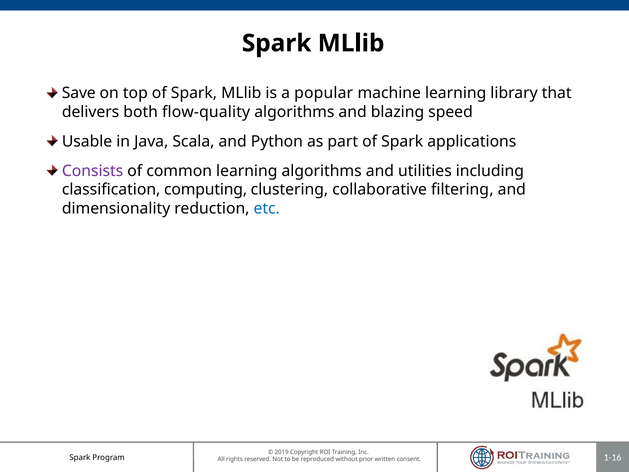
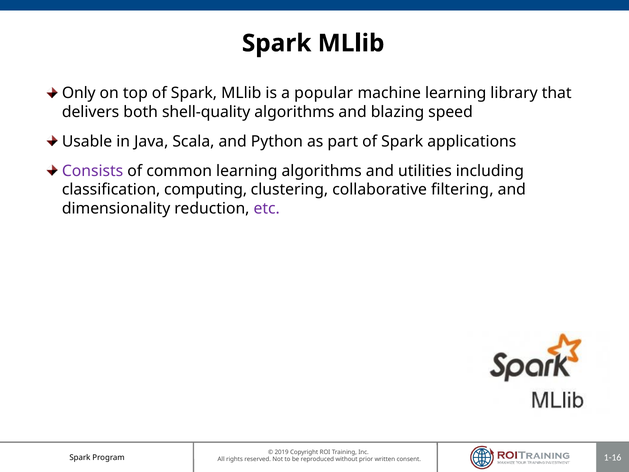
Save: Save -> Only (79, 93)
flow-quality: flow-quality -> shell-quality (206, 112)
etc colour: blue -> purple (267, 209)
